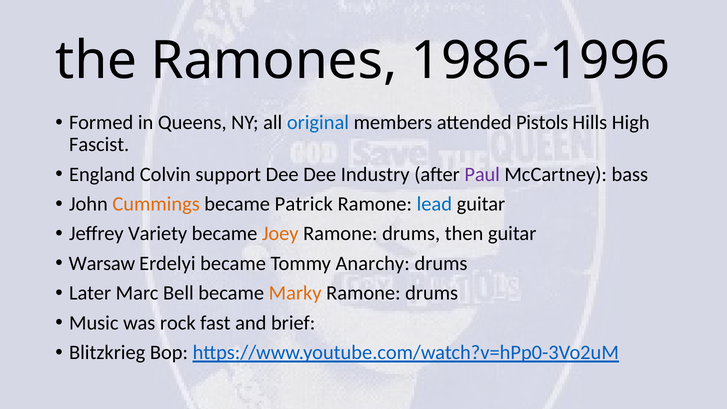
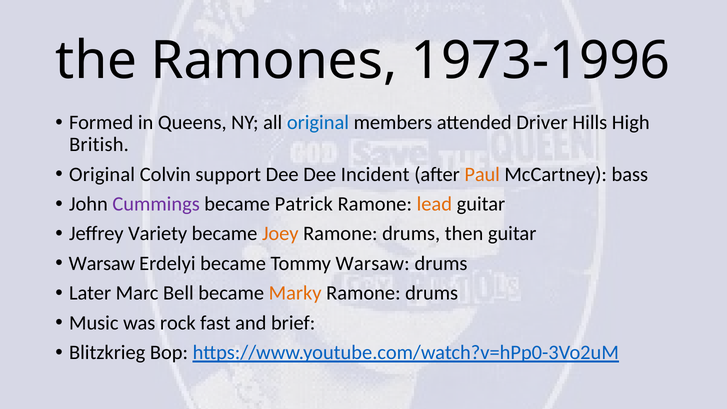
1986-1996: 1986-1996 -> 1973-1996 (541, 61)
Pistols: Pistols -> Driver (542, 123)
Fascist: Fascist -> British (99, 145)
England: England -> Original (102, 174)
Industry: Industry -> Incident (375, 174)
Paul colour: purple -> orange (482, 174)
Cummings colour: orange -> purple (156, 204)
lead colour: blue -> orange (434, 204)
Tommy Anarchy: Anarchy -> Warsaw (373, 263)
